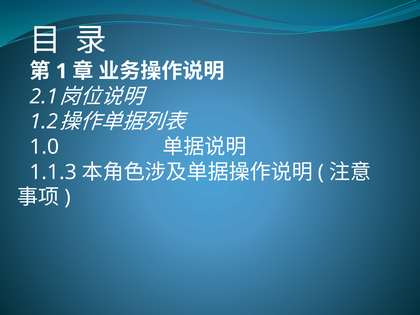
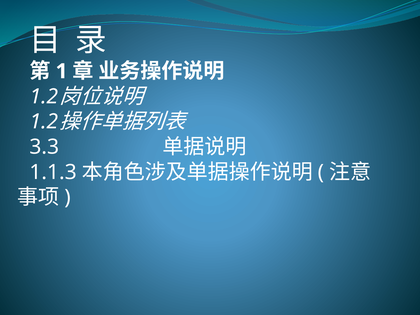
2.1: 2.1 -> 1.2 (44, 96)
1.0: 1.0 -> 3.3 (44, 147)
